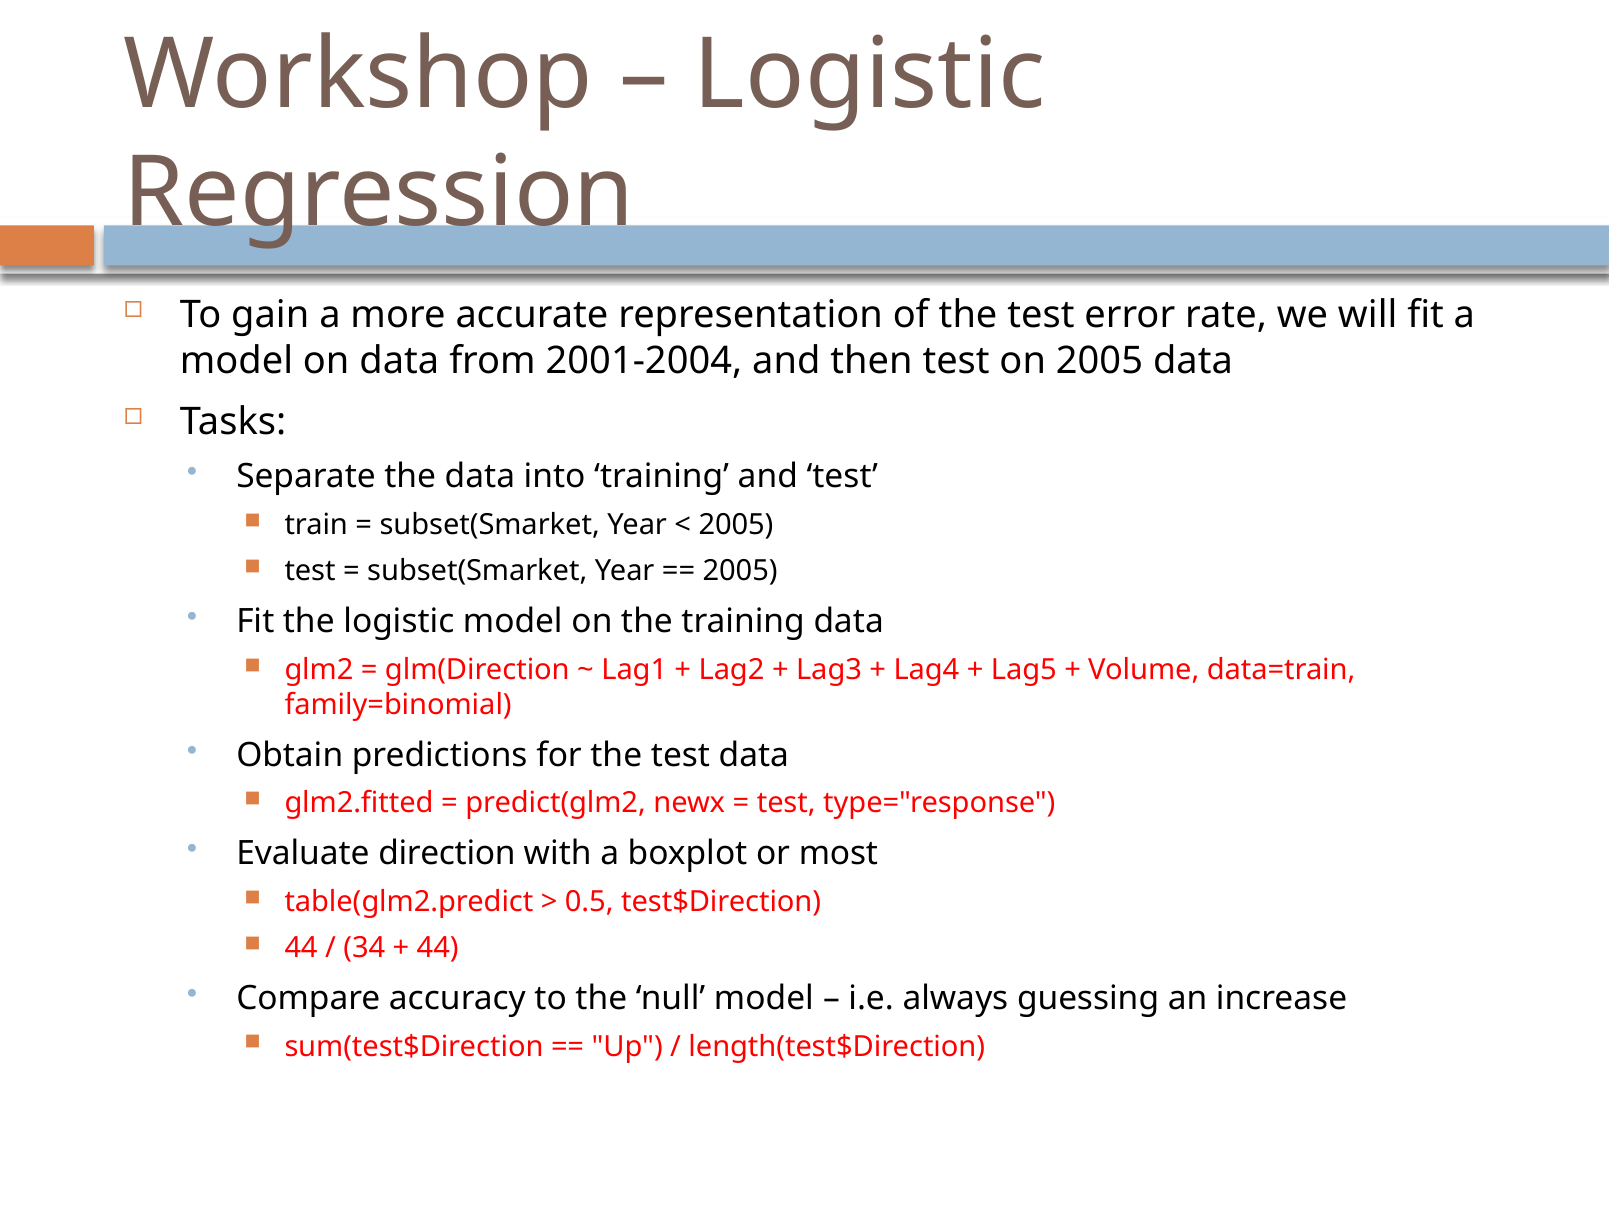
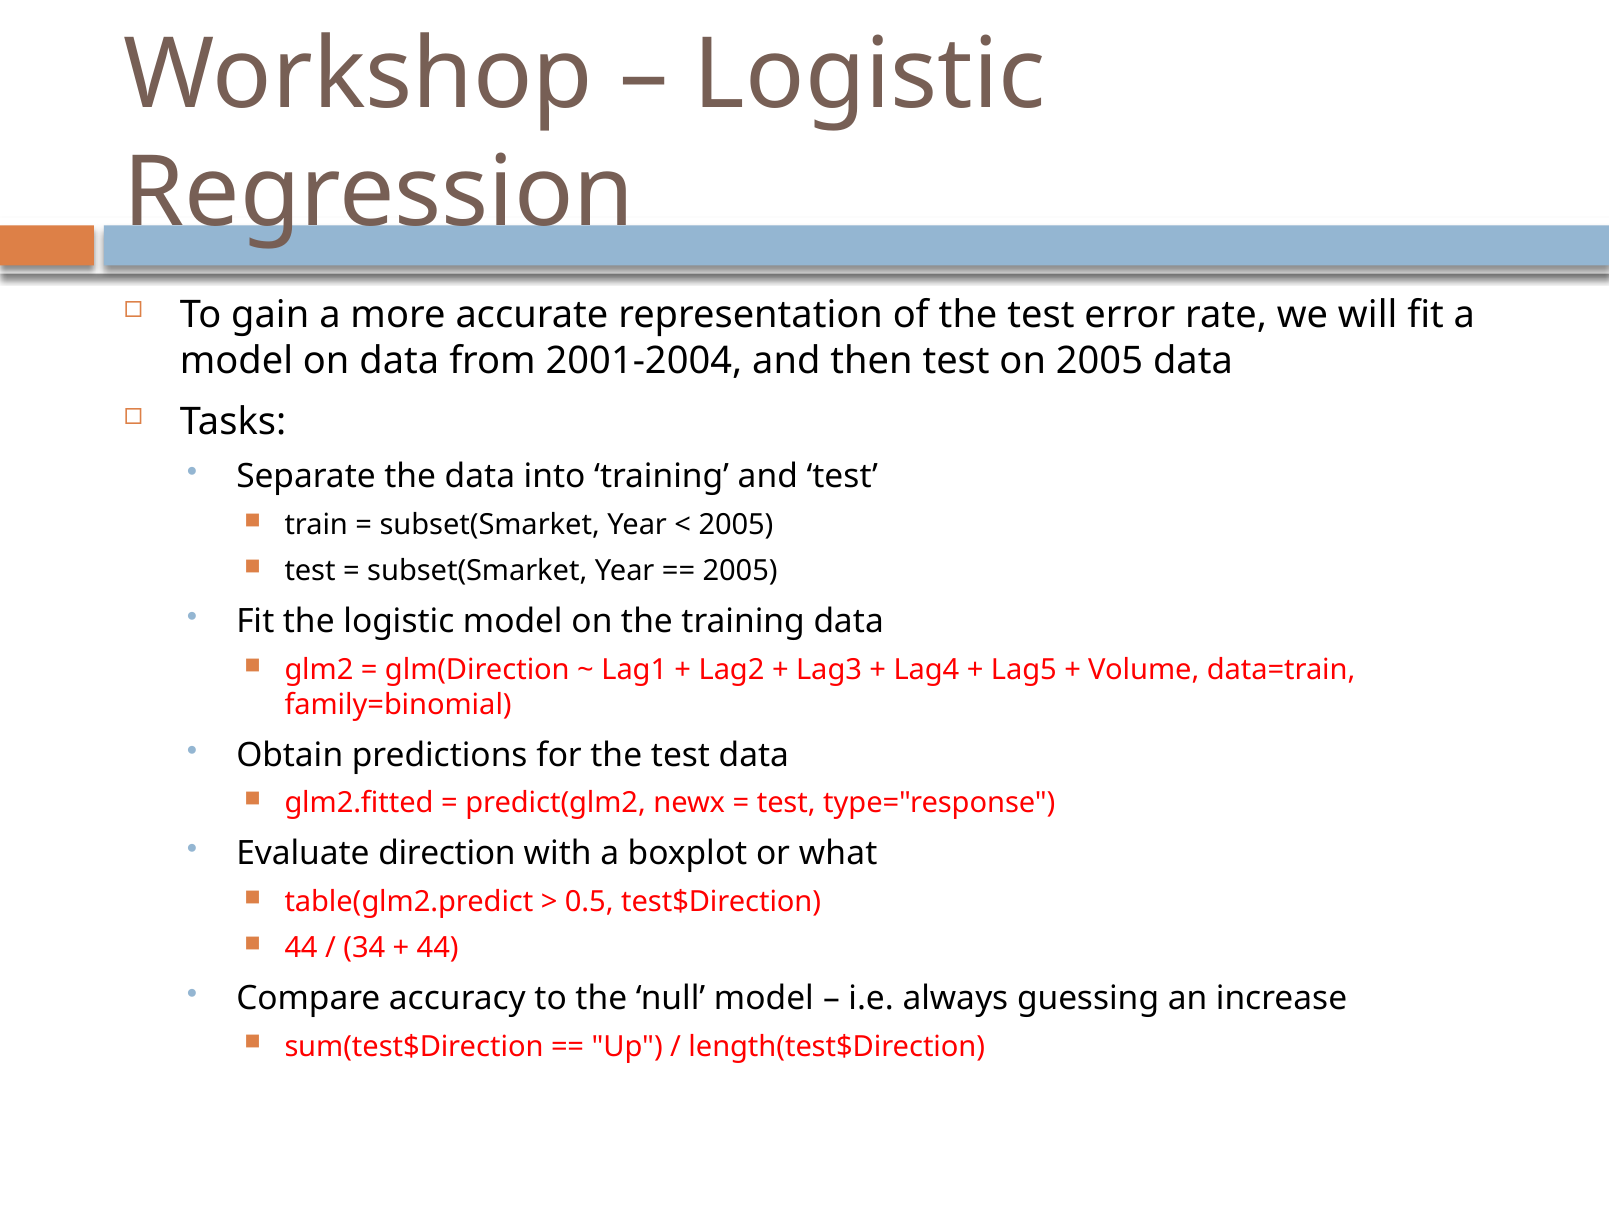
most: most -> what (838, 853)
